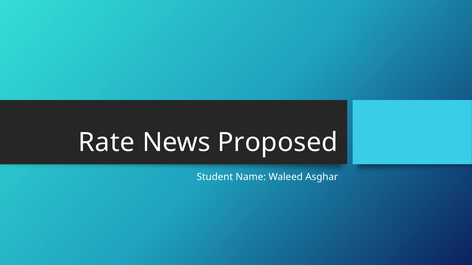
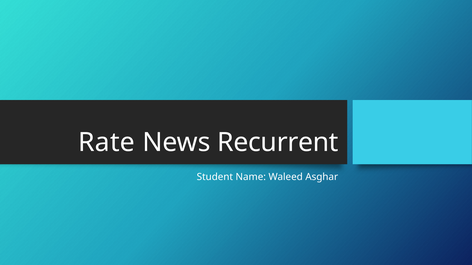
Proposed: Proposed -> Recurrent (278, 143)
